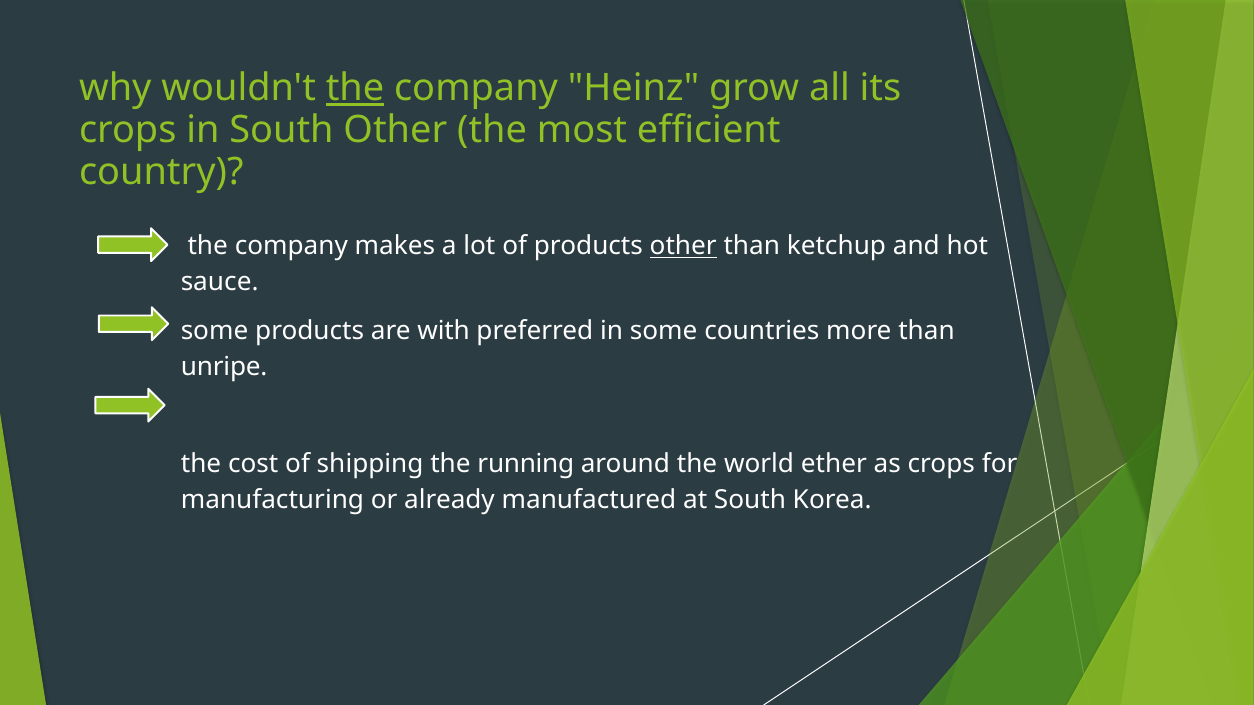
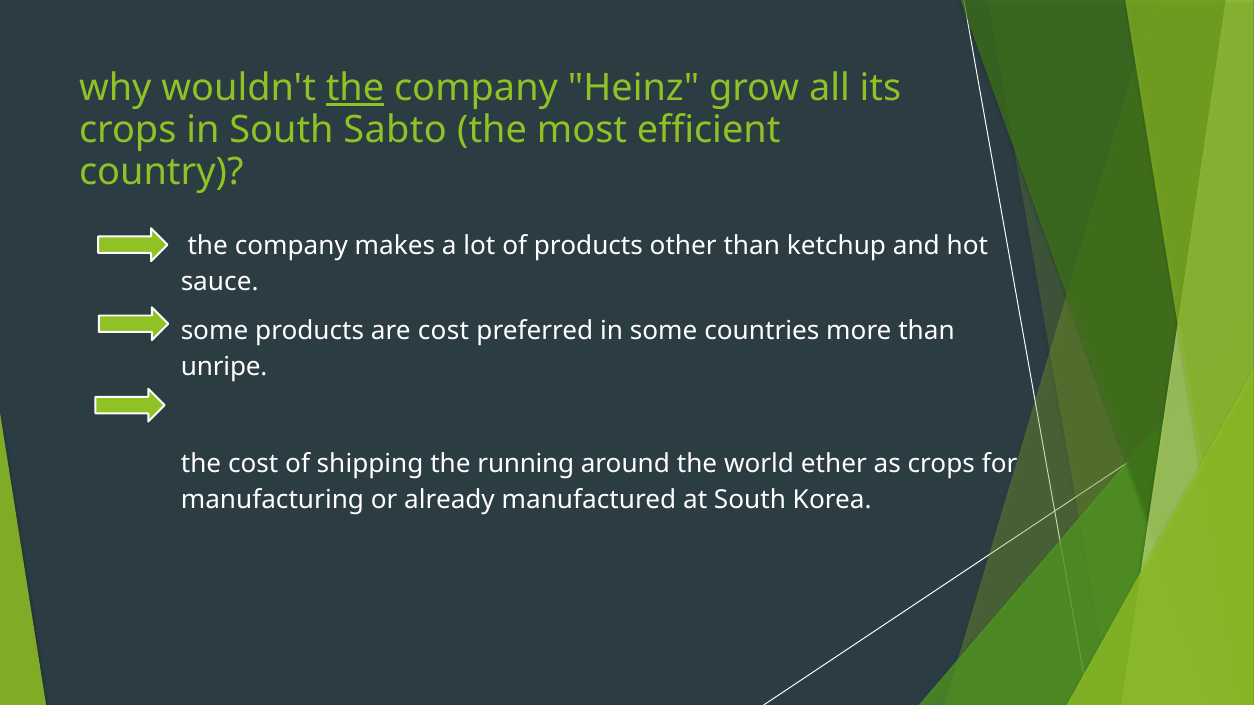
South Other: Other -> Sabto (395, 130)
other underline: present -> none (683, 246)
are with: with -> cost (443, 331)
